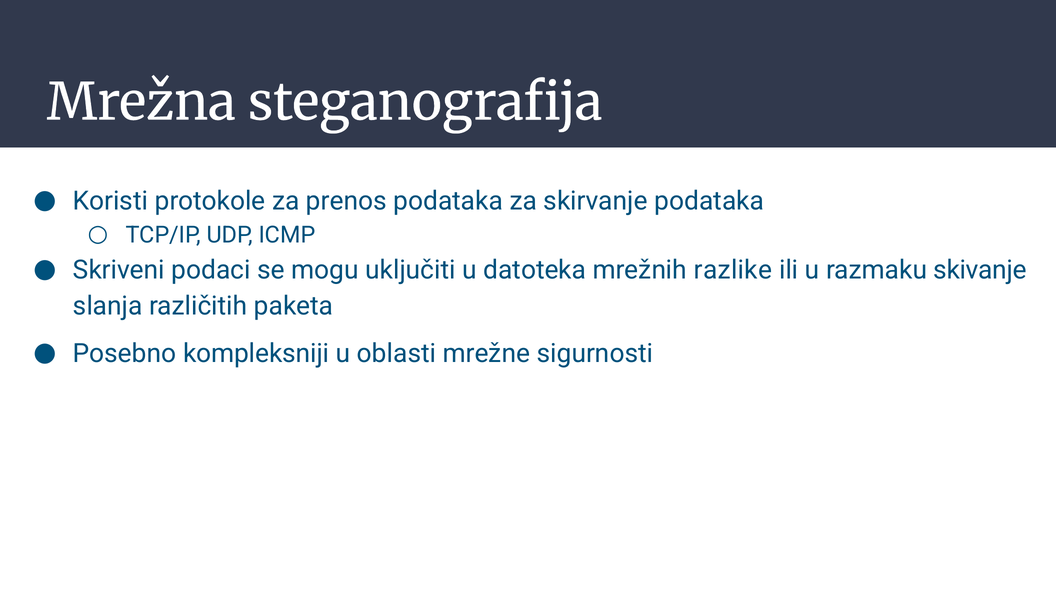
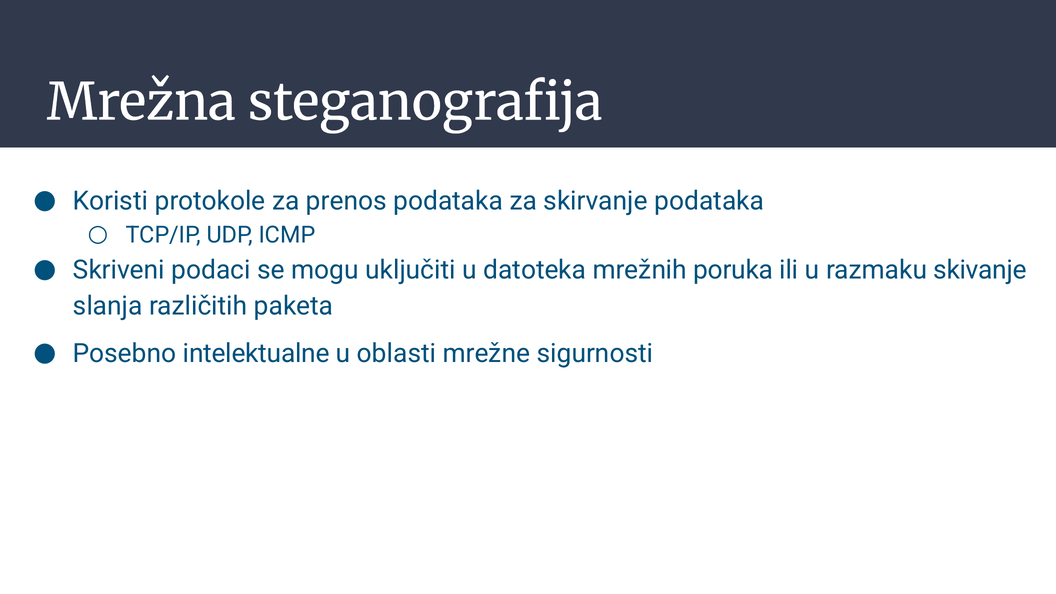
razlike: razlike -> poruka (733, 270)
kompleksniji: kompleksniji -> intelektualne (256, 354)
